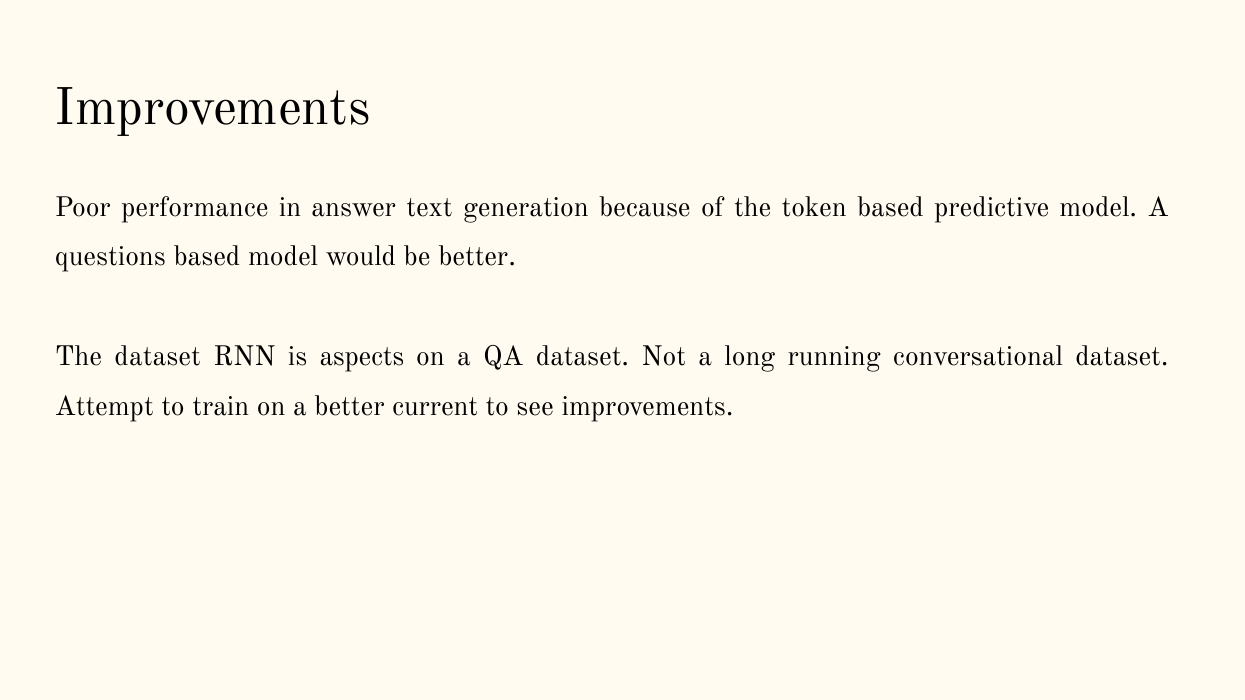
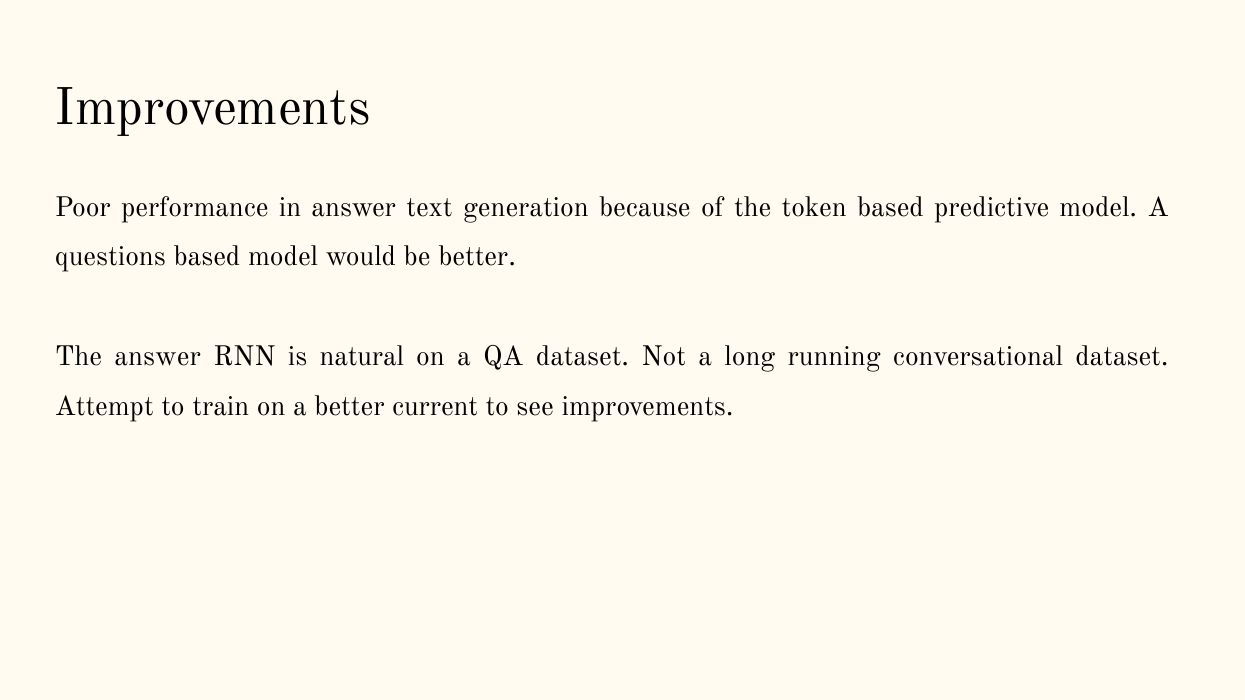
The dataset: dataset -> answer (158, 356)
aspects: aspects -> natural (362, 356)
